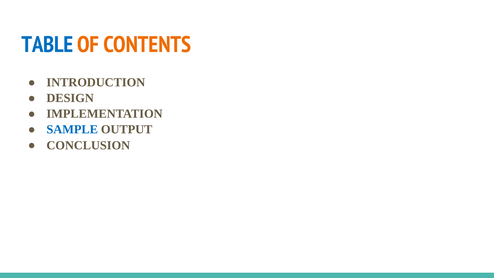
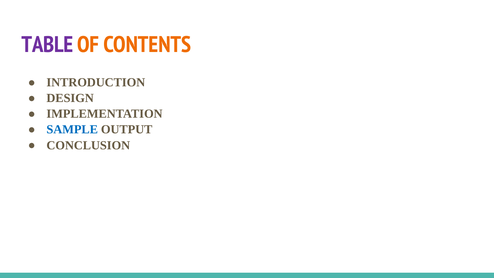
TABLE colour: blue -> purple (47, 45)
